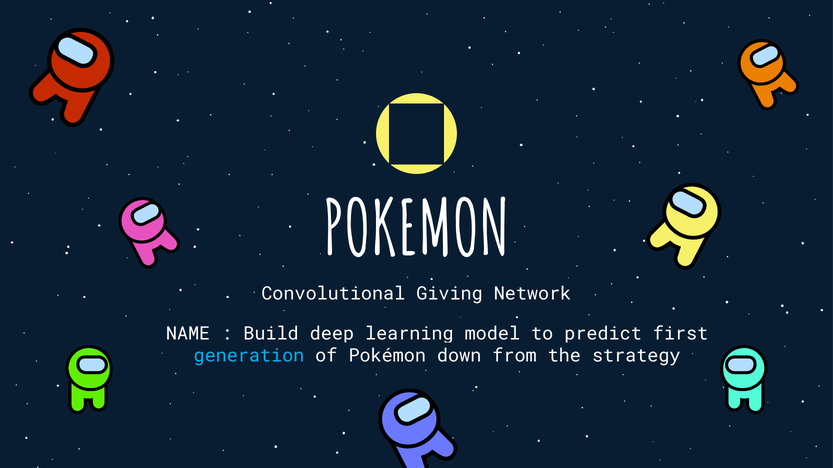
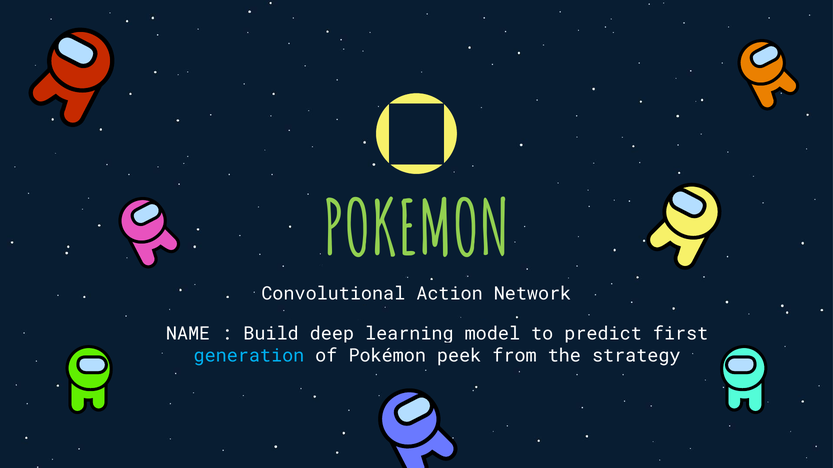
POKEMON colour: white -> light green (416, 231)
Giving: Giving -> Action (450, 294)
down: down -> peek (459, 356)
